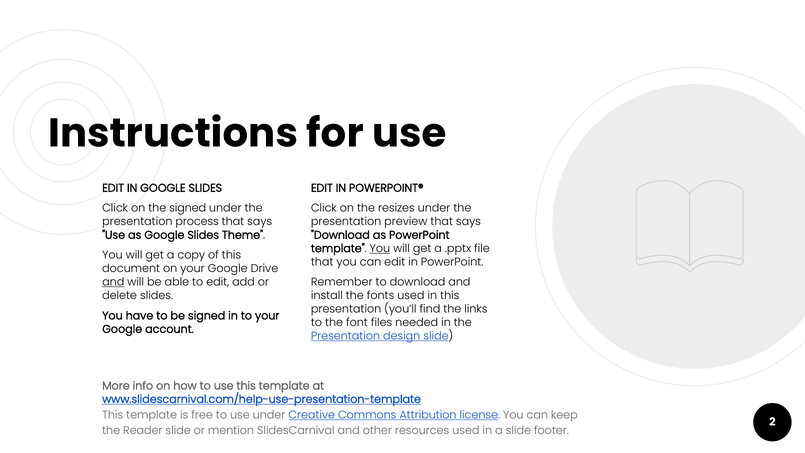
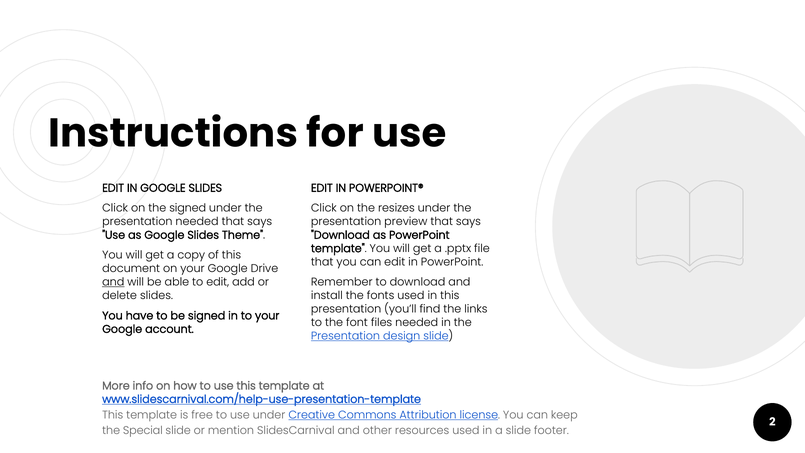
presentation process: process -> needed (197, 222)
You underline: present -> none (380, 248)
Reader: Reader -> Special (143, 430)
